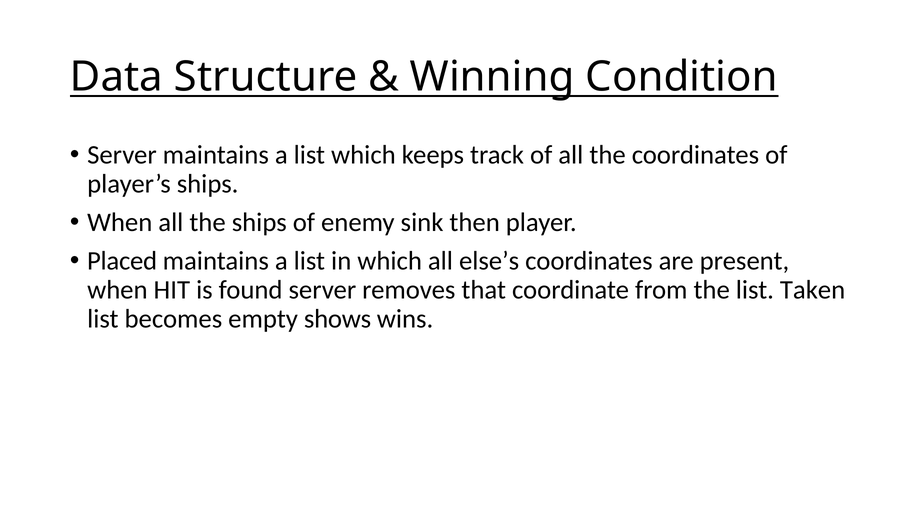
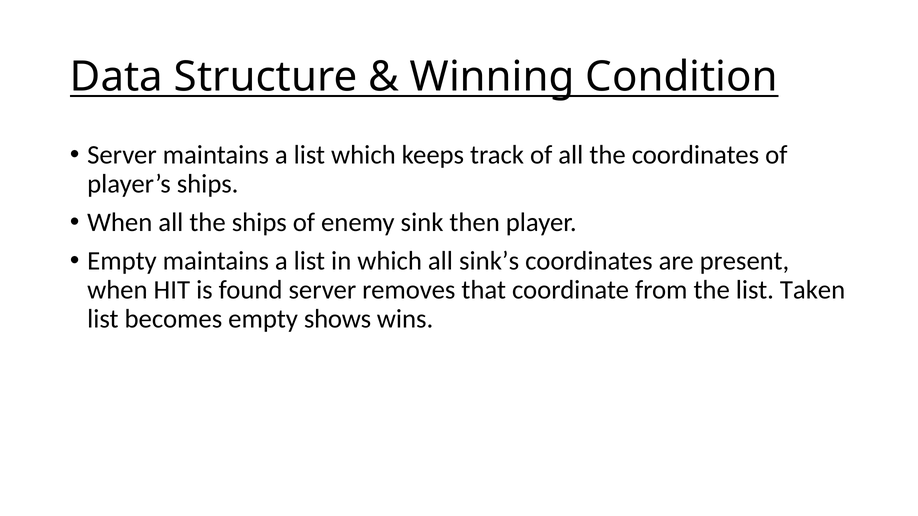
Placed: Placed -> Empty (122, 261)
else’s: else’s -> sink’s (489, 261)
